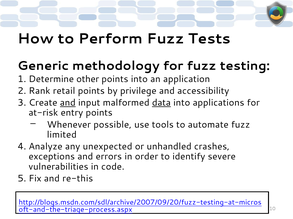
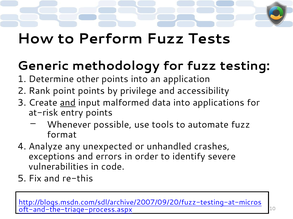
retail: retail -> point (64, 91)
data underline: present -> none (161, 103)
limited: limited -> format (62, 135)
